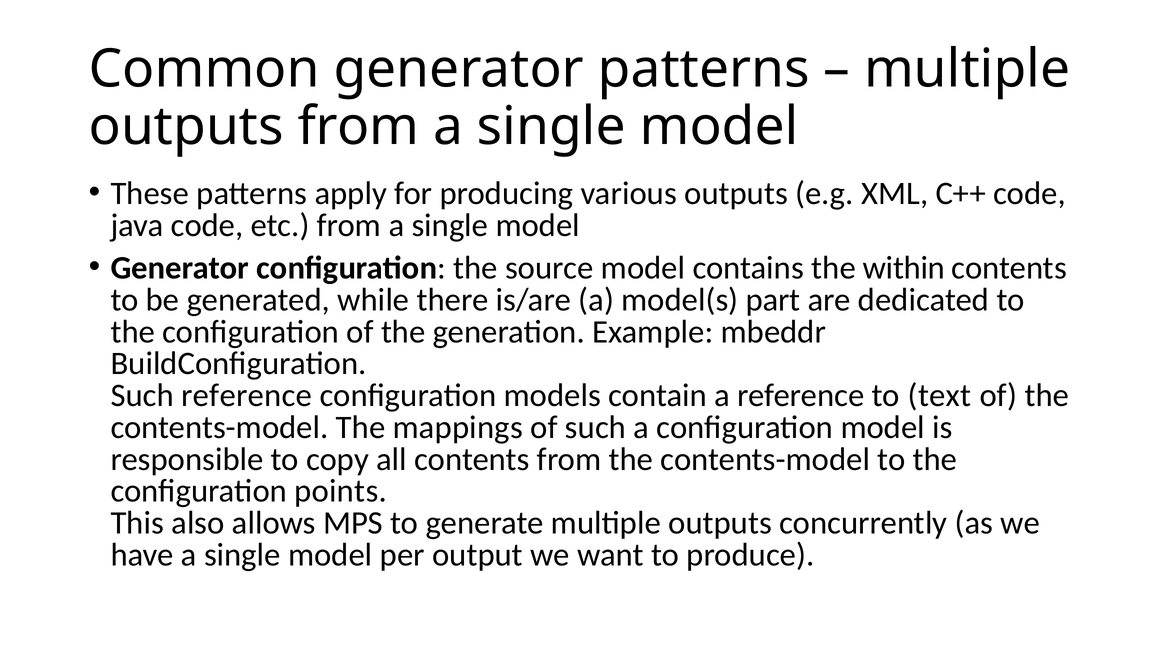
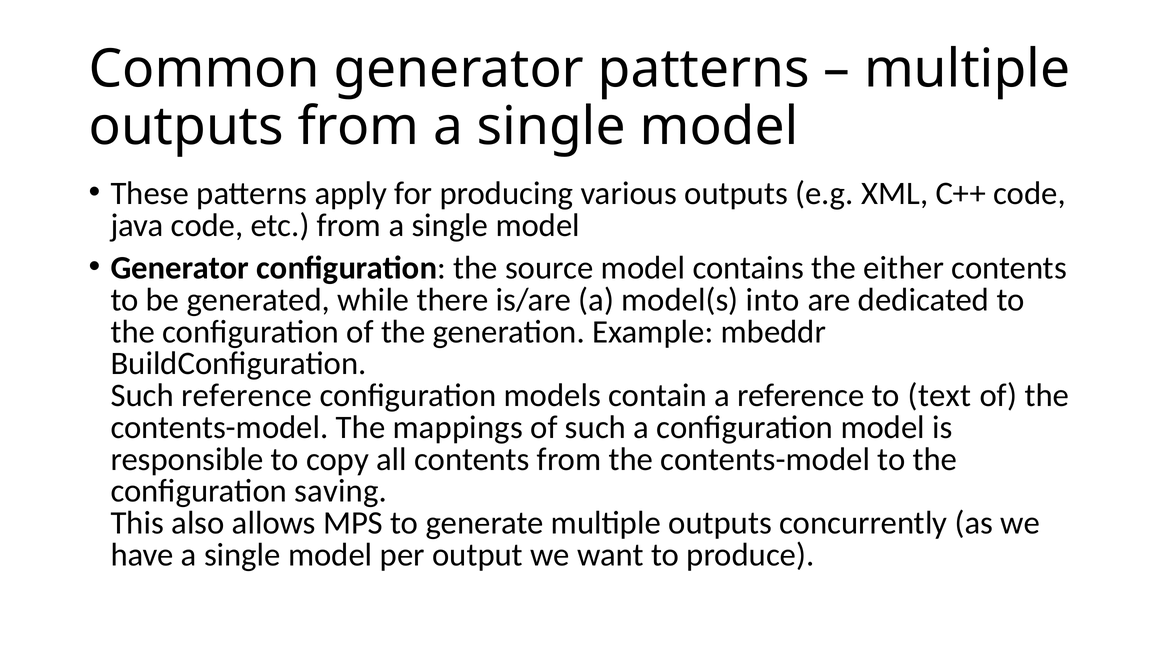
within: within -> either (904, 268)
part: part -> into (773, 300)
points: points -> saving (341, 491)
